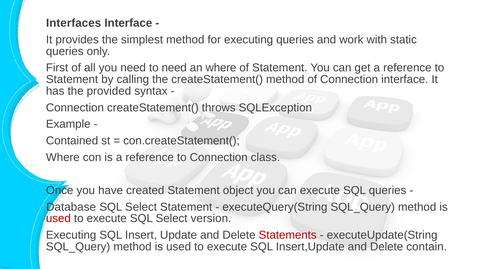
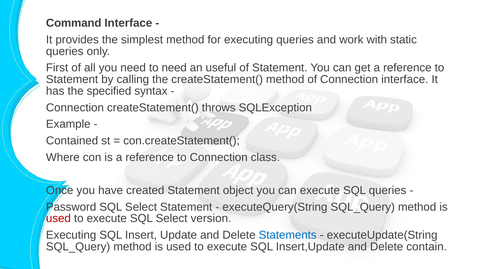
Interfaces: Interfaces -> Command (74, 23)
an where: where -> useful (221, 68)
provided: provided -> specified (109, 91)
Database: Database -> Password (71, 207)
Statements colour: red -> blue (288, 235)
